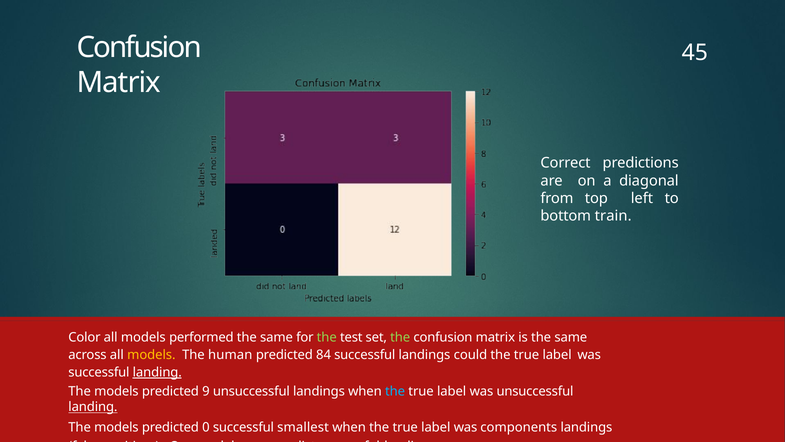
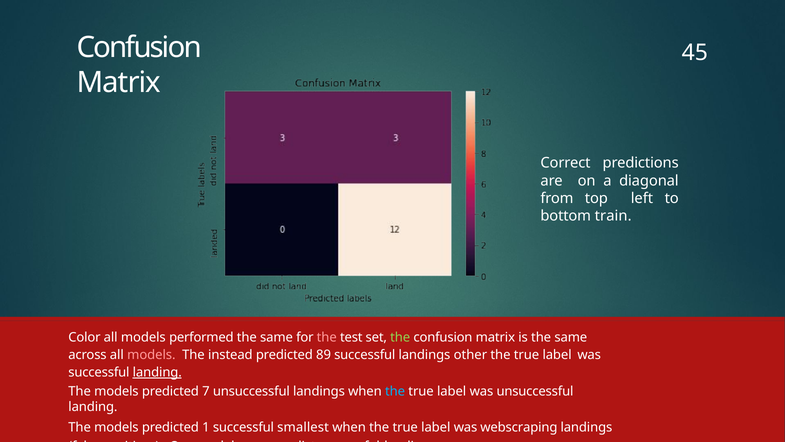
the colour: light green -> pink (327, 337)
models colour: yellow -> pink (151, 354)
human: human -> instead (230, 354)
84: 84 -> 89 (324, 354)
could: could -> other (470, 354)
9: 9 -> 7 (206, 391)
landing underline: present -> none (93, 407)
0: 0 -> 1 (206, 427)
components: components -> webscraping (519, 427)
